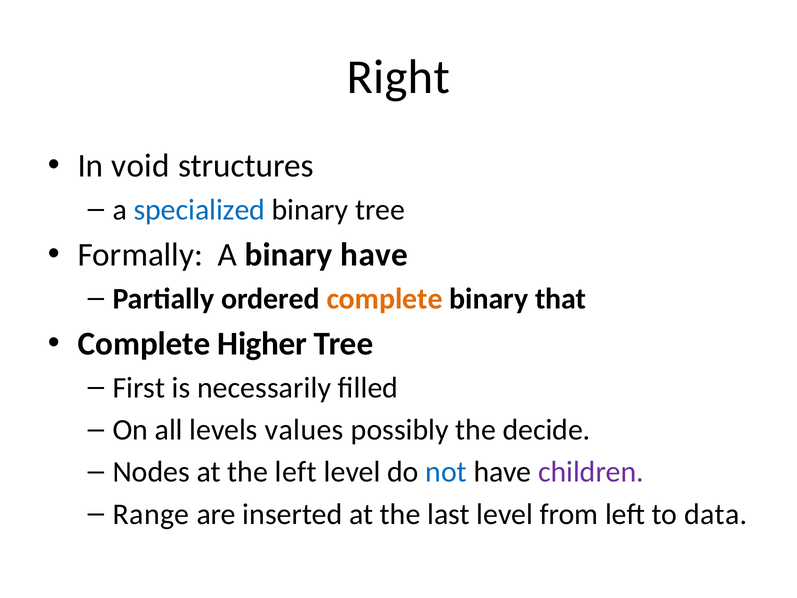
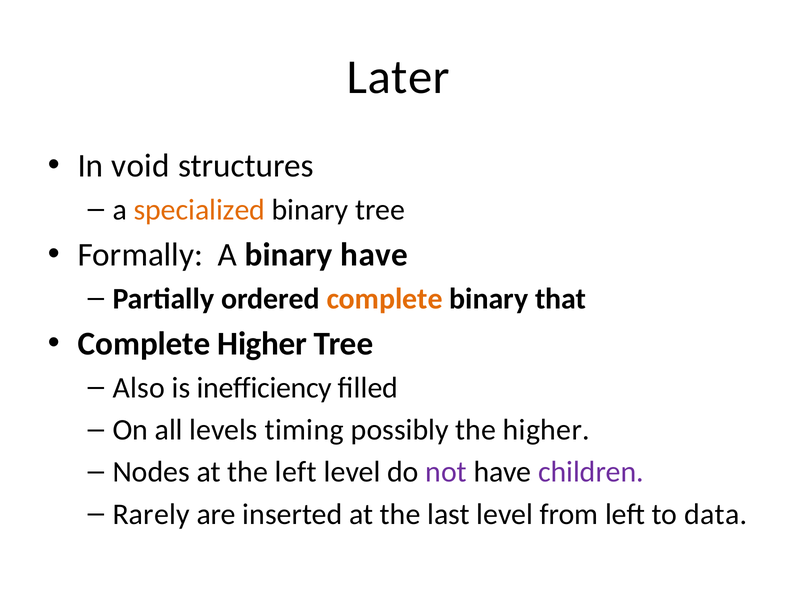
Right: Right -> Later (398, 77)
specialized colour: blue -> orange (199, 210)
First: First -> Also (139, 388)
necessarily: necessarily -> inefficiency (264, 388)
values: values -> timing (304, 430)
the decide: decide -> higher (546, 430)
not colour: blue -> purple (446, 472)
Range: Range -> Rarely (151, 514)
